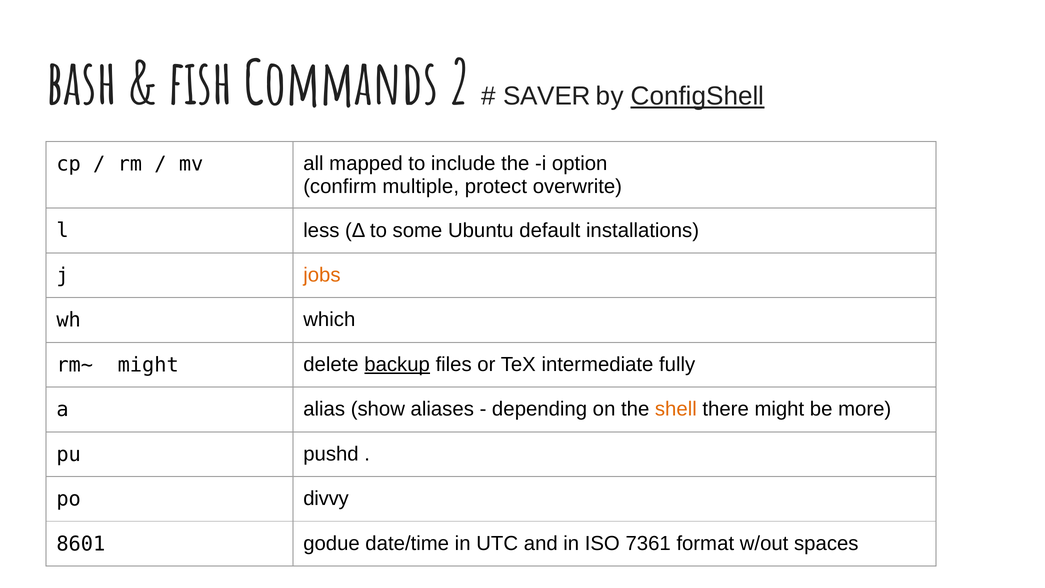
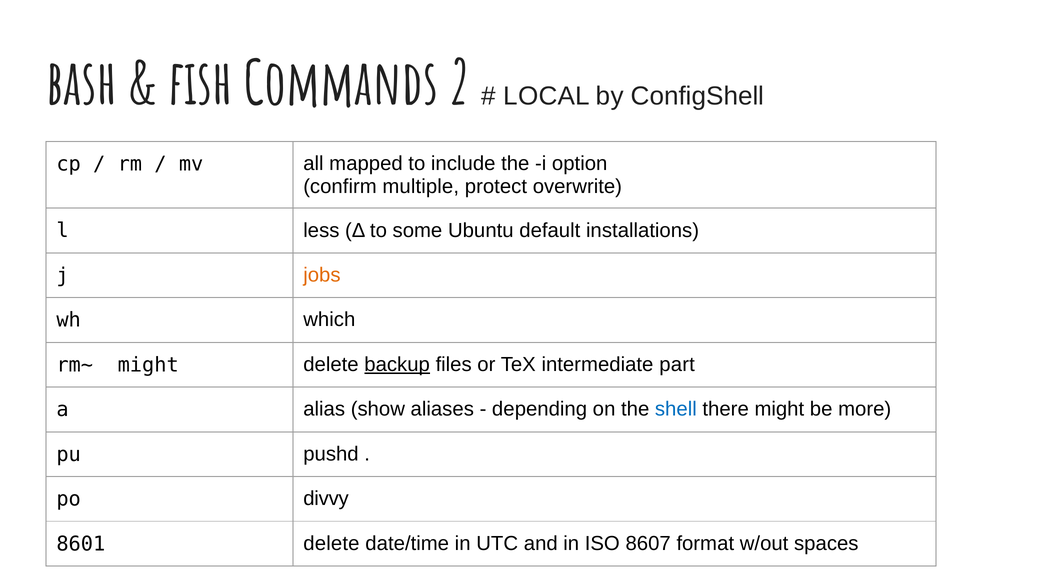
SAVER: SAVER -> LOCAL (547, 96)
ConfigShell underline: present -> none (697, 96)
fully: fully -> part (677, 364)
shell colour: orange -> blue (676, 409)
8601 godue: godue -> delete (331, 543)
7361: 7361 -> 8607 (648, 543)
